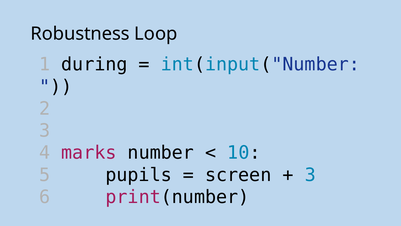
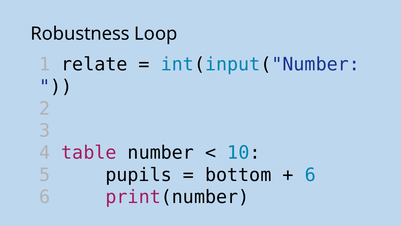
during: during -> relate (94, 64)
marks: marks -> table (89, 153)
screen: screen -> bottom (238, 175)
3: 3 -> 6 (310, 175)
